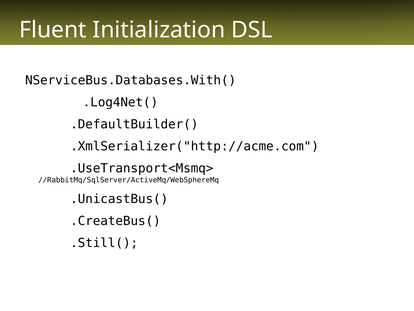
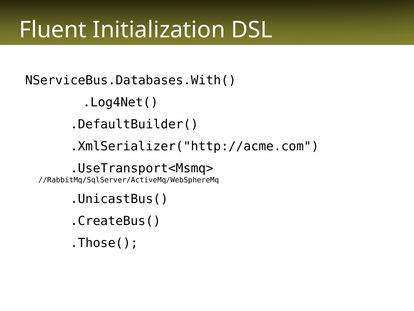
.Still(: .Still( -> .Those( (104, 243)
